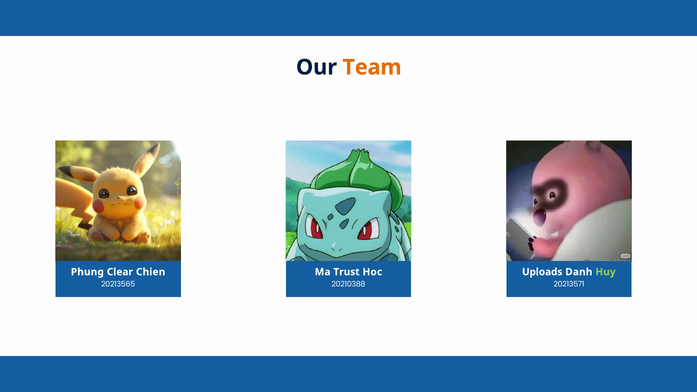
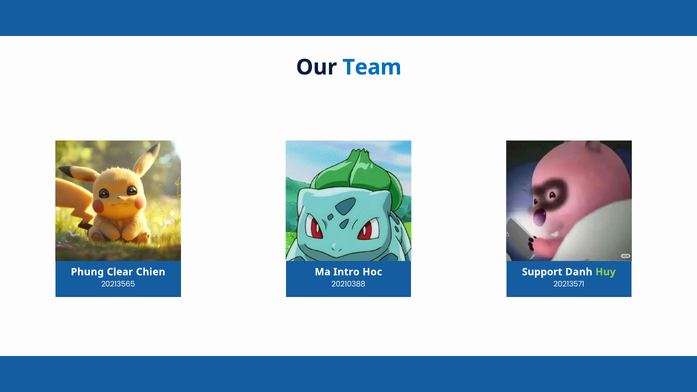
Team colour: orange -> blue (372, 67)
Trust: Trust -> Intro (346, 272)
Uploads: Uploads -> Support (542, 272)
